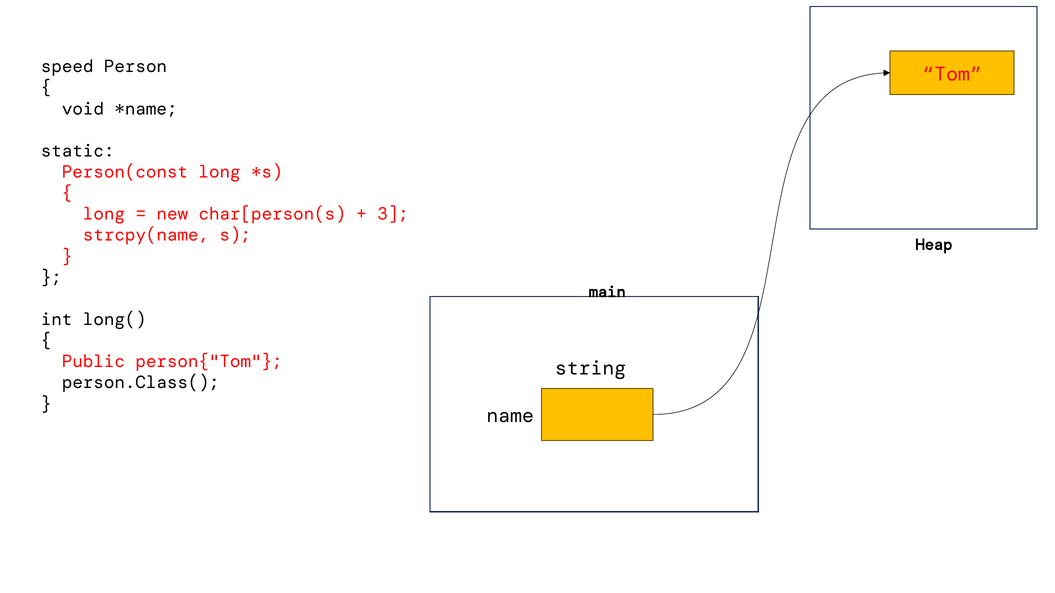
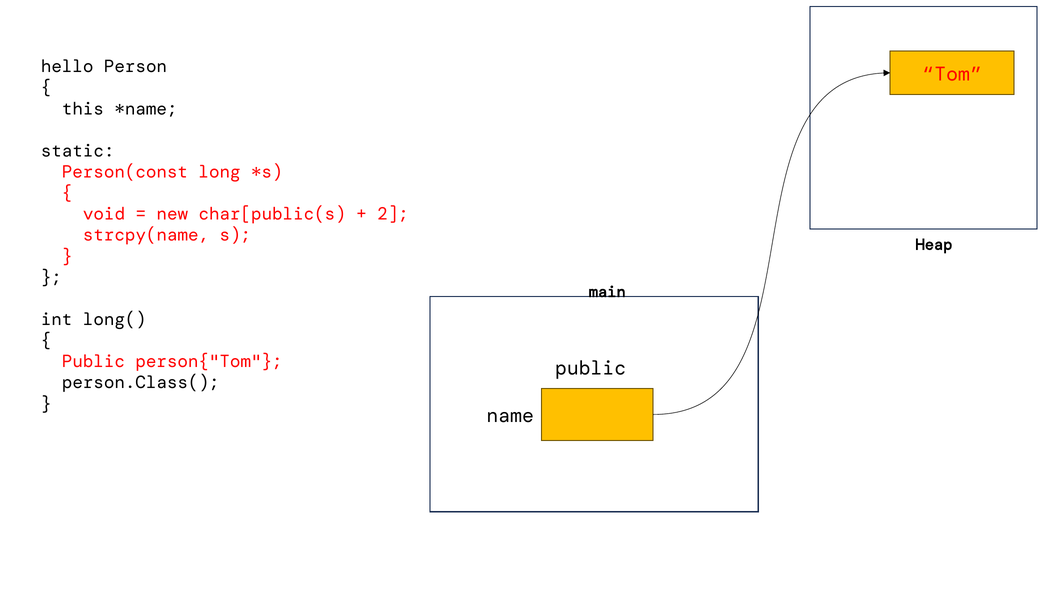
speed: speed -> hello (67, 67)
void: void -> this (83, 109)
long: long -> void (104, 214)
char[person(s: char[person(s -> char[public(s (272, 214)
3: 3 -> 2 (393, 214)
string: string -> public (591, 369)
